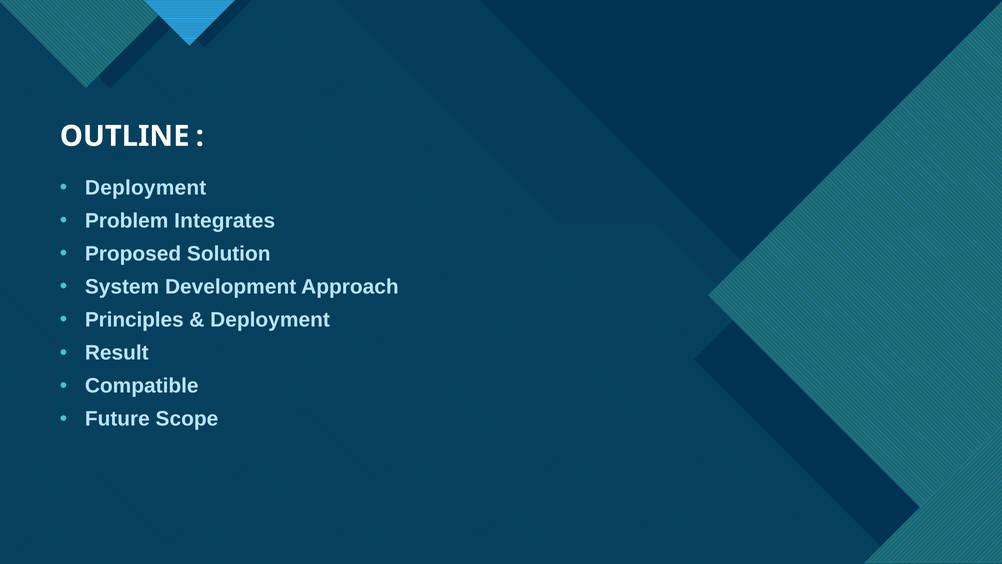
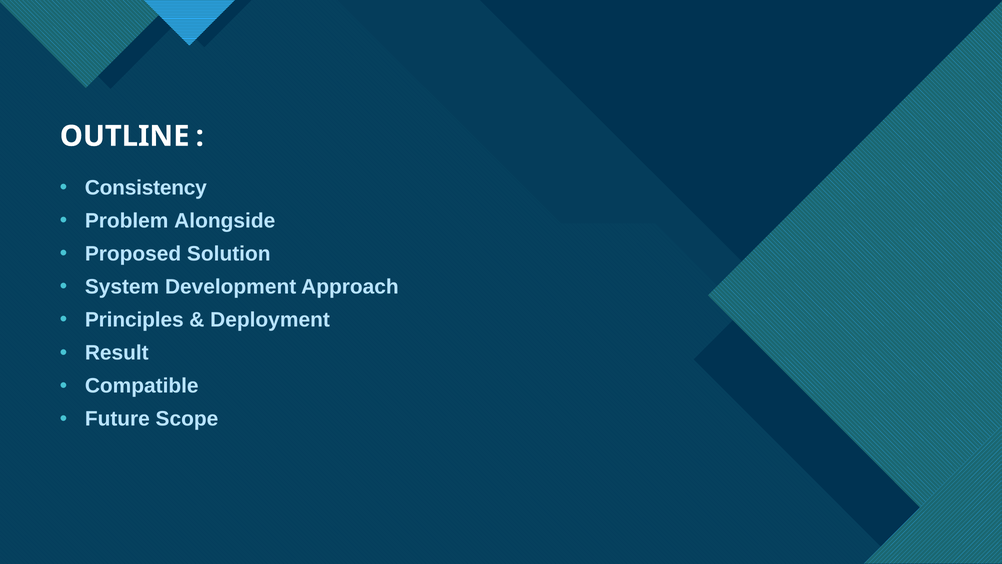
Deployment: Deployment -> Consistency (146, 188)
Integrates: Integrates -> Alongside (225, 221)
